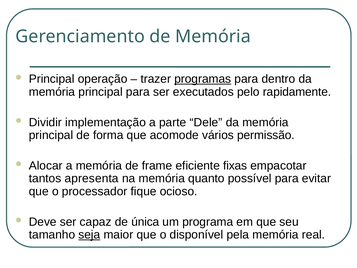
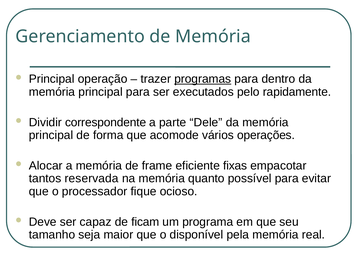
implementação: implementação -> correspondente (106, 122)
permissão: permissão -> operações (266, 135)
apresenta: apresenta -> reservada (92, 178)
única: única -> ficam (145, 222)
seja underline: present -> none (89, 234)
